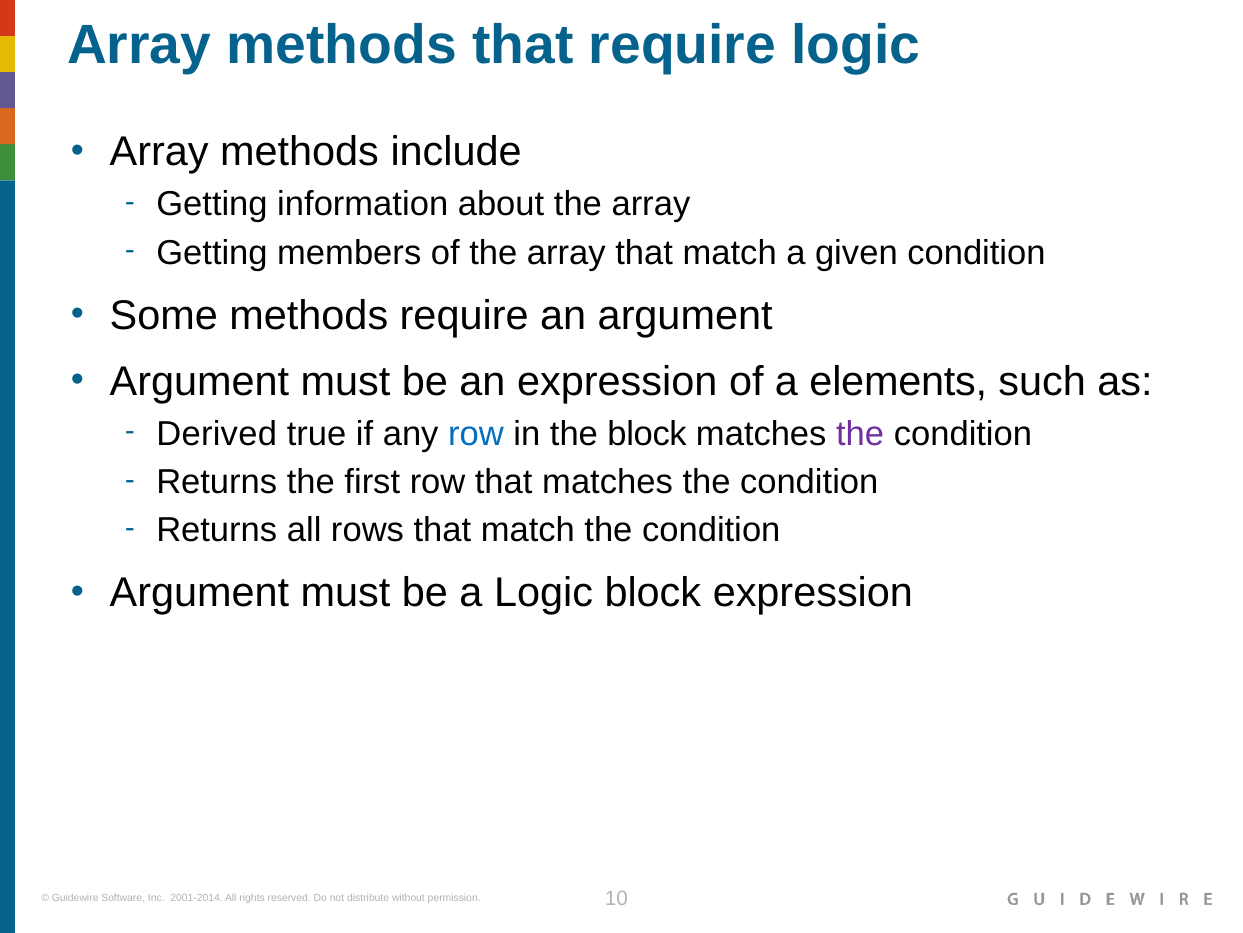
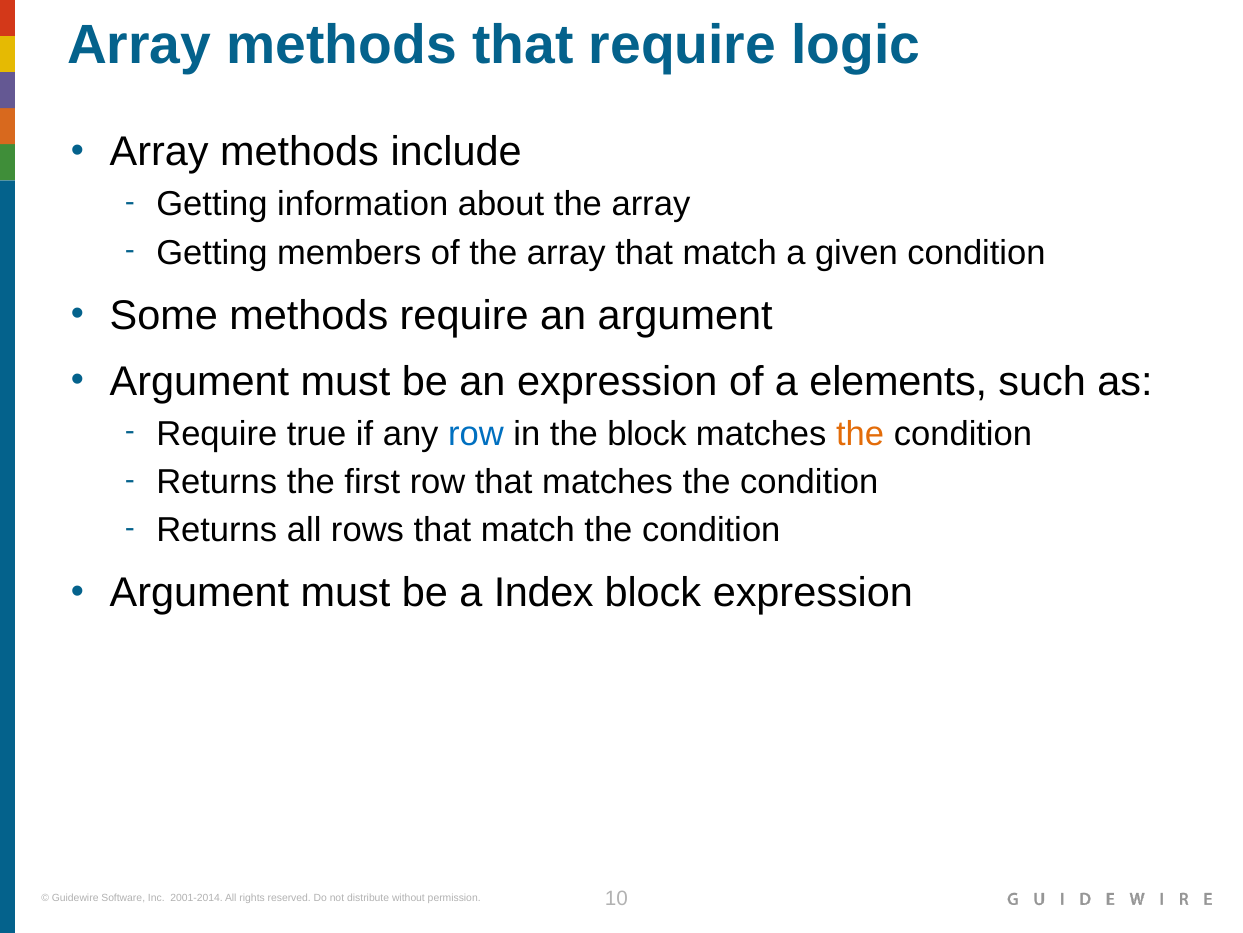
Derived: Derived -> Require (217, 433)
the colour: purple -> orange (860, 433)
a Logic: Logic -> Index (544, 593)
